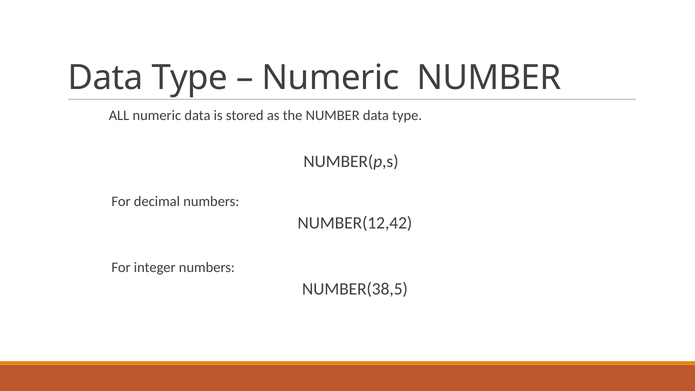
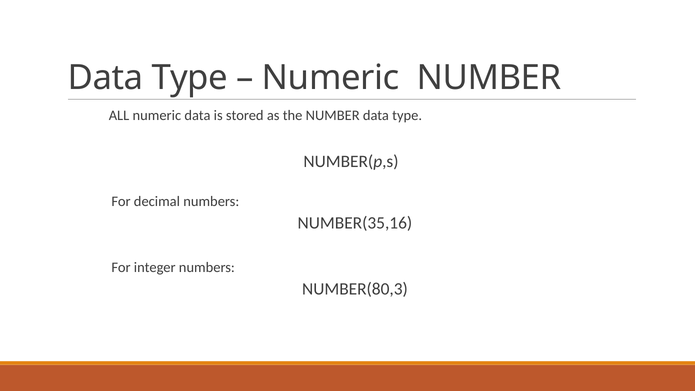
NUMBER(12,42: NUMBER(12,42 -> NUMBER(35,16 (355, 223)
NUMBER(38,5: NUMBER(38,5 -> NUMBER(80,3 (355, 289)
